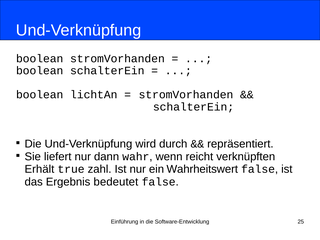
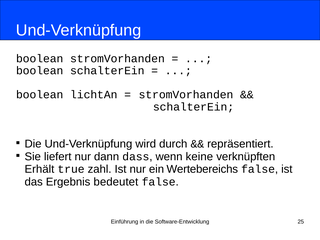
wahr: wahr -> dass (136, 157)
reicht: reicht -> keine (199, 157)
Wahrheitswert: Wahrheitswert -> Wertebereichs (202, 169)
